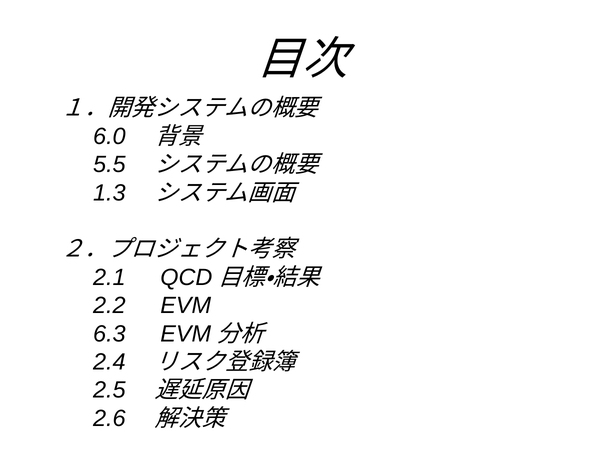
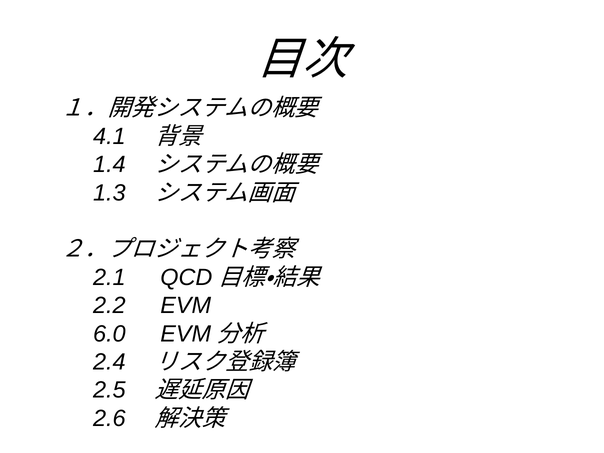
6.0: 6.0 -> 4.1 (109, 136)
5.5: 5.5 -> 1.4 (109, 165)
6.3: 6.3 -> 6.0 (109, 334)
